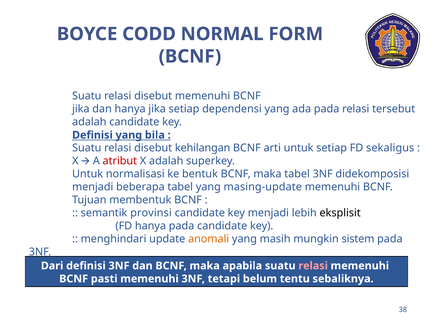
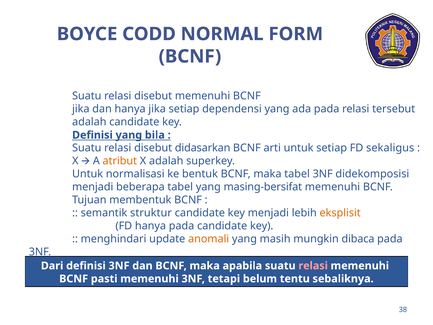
kehilangan: kehilangan -> didasarkan (203, 148)
atribut colour: red -> orange (120, 161)
masing-update: masing-update -> masing-bersifat (263, 187)
provinsi: provinsi -> struktur (151, 213)
eksplisit colour: black -> orange (340, 213)
sistem: sistem -> dibaca (358, 239)
